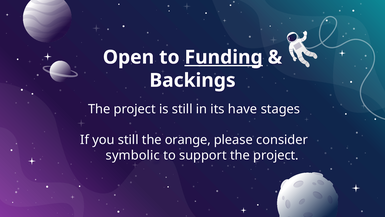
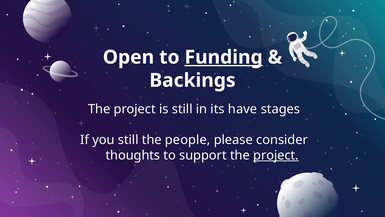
orange: orange -> people (188, 140)
symbolic: symbolic -> thoughts (133, 155)
project underline: none -> present (276, 155)
